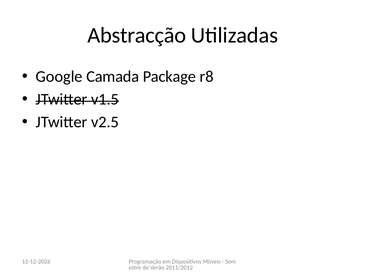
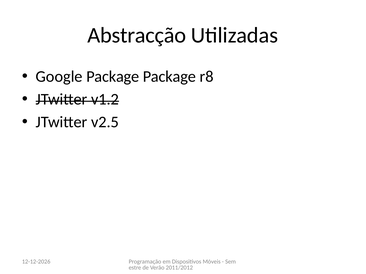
Google Camada: Camada -> Package (113, 77)
v1.5: v1.5 -> v1.2 (105, 100)
